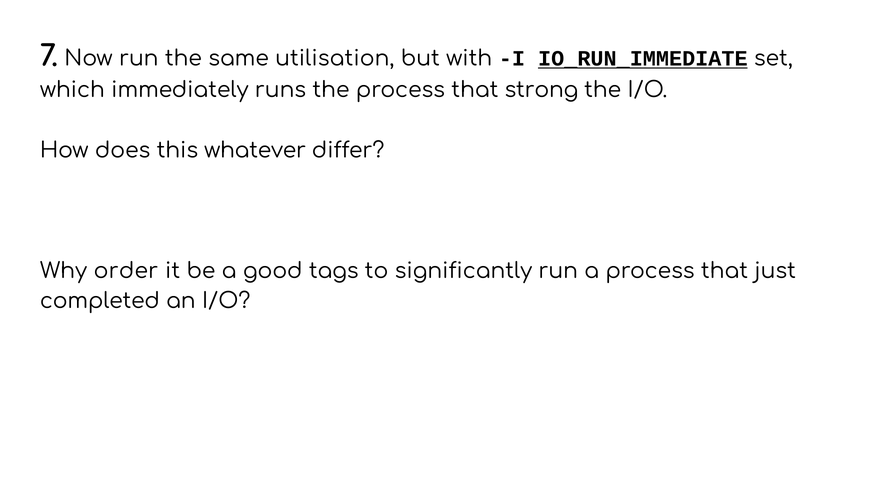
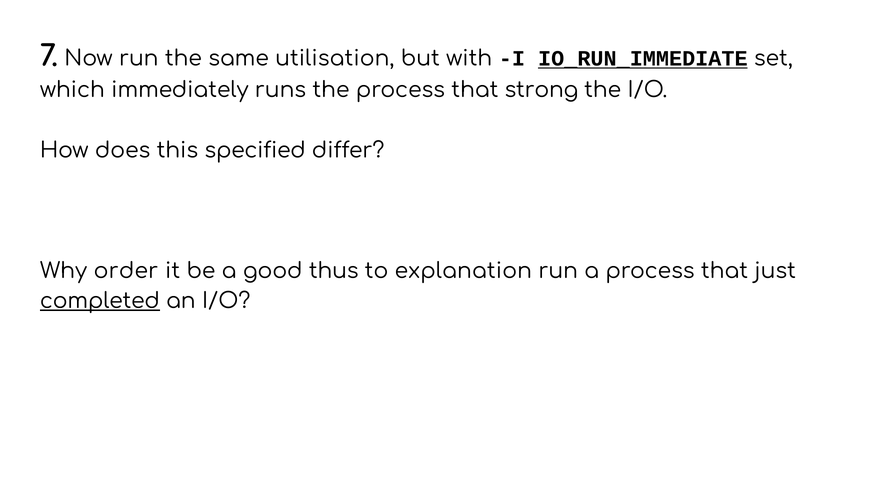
whatever: whatever -> specified (255, 150)
tags: tags -> thus (334, 271)
significantly: significantly -> explanation (463, 271)
completed underline: none -> present (100, 301)
